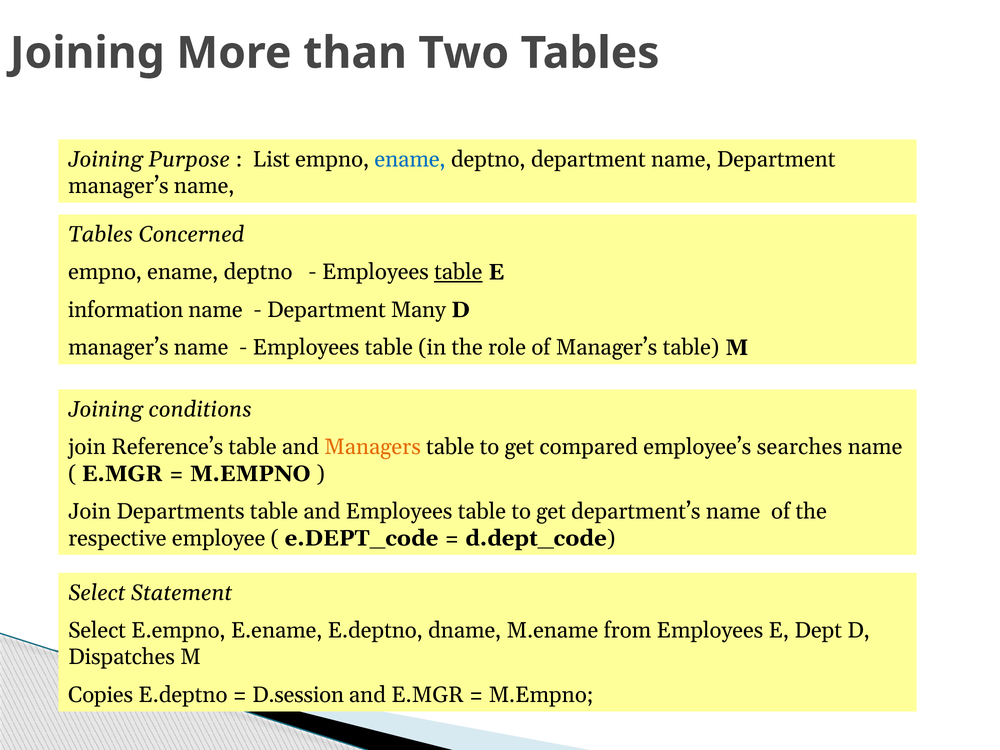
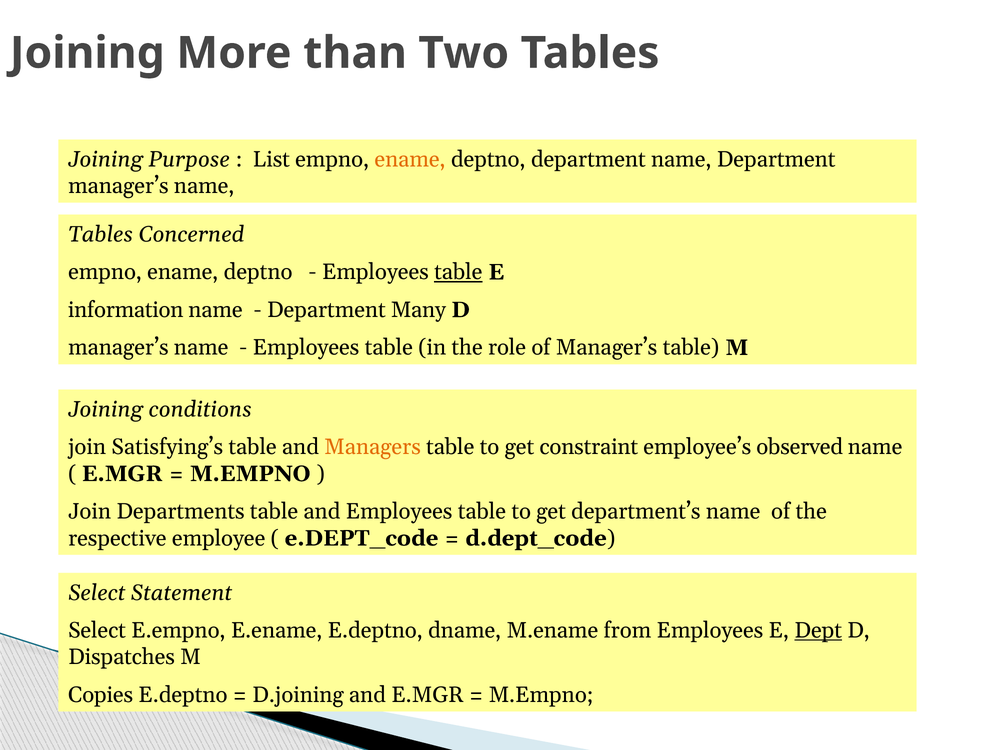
ename colour: blue -> orange (410, 159)
Reference’s: Reference’s -> Satisfying’s (167, 447)
compared: compared -> constraint (589, 447)
searches: searches -> observed (800, 447)
Dept underline: none -> present (818, 630)
D.session: D.session -> D.joining (298, 695)
